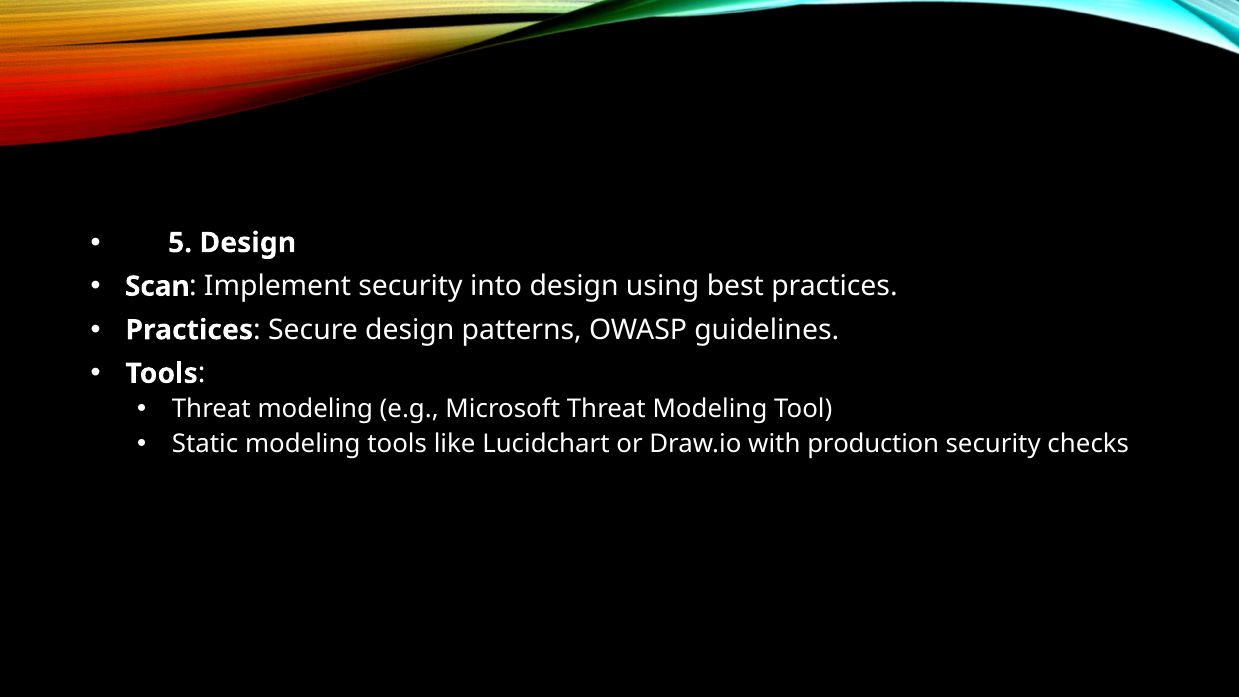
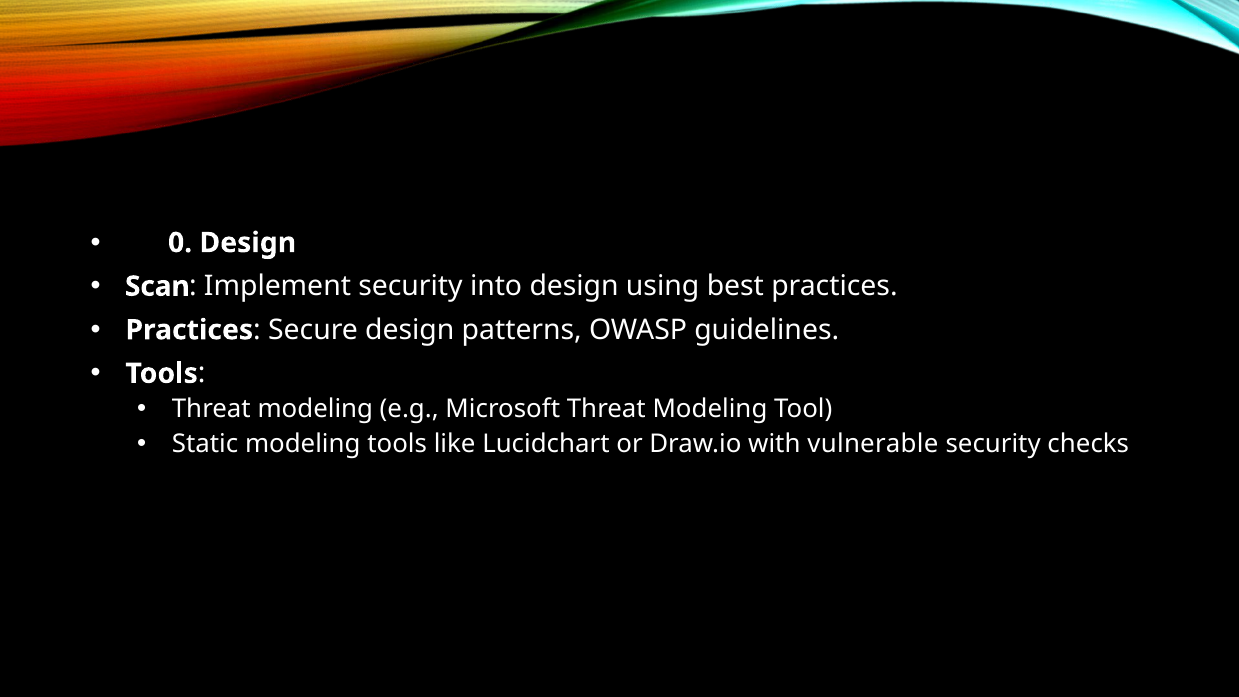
5: 5 -> 0 (180, 243)
production: production -> vulnerable (873, 444)
